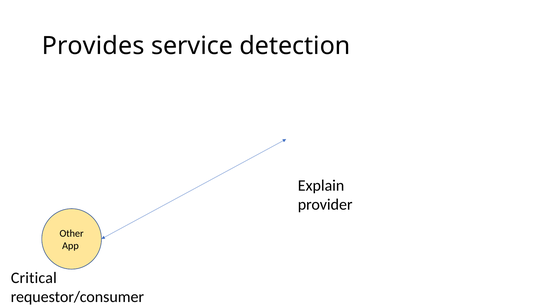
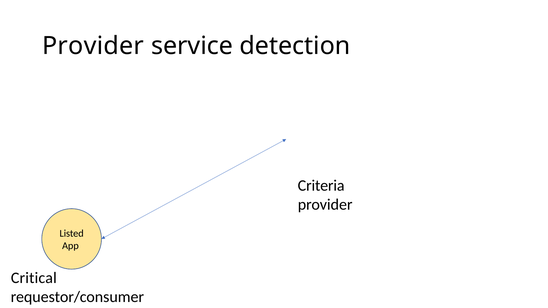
Provides: Provides -> Provider (93, 46)
Explain: Explain -> Criteria (321, 186)
Other: Other -> Listed (72, 234)
